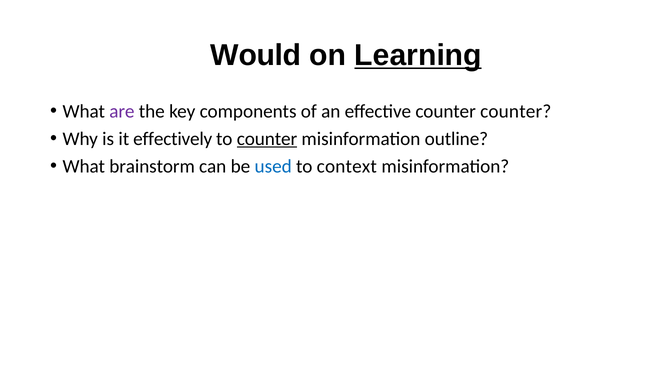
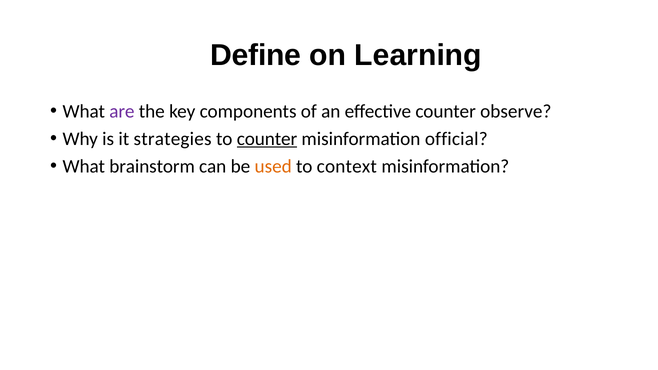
Would: Would -> Define (256, 55)
Learning underline: present -> none (418, 55)
counter counter: counter -> observe (516, 111)
effectively: effectively -> strategies (173, 139)
outline: outline -> official (456, 139)
used colour: blue -> orange (273, 166)
